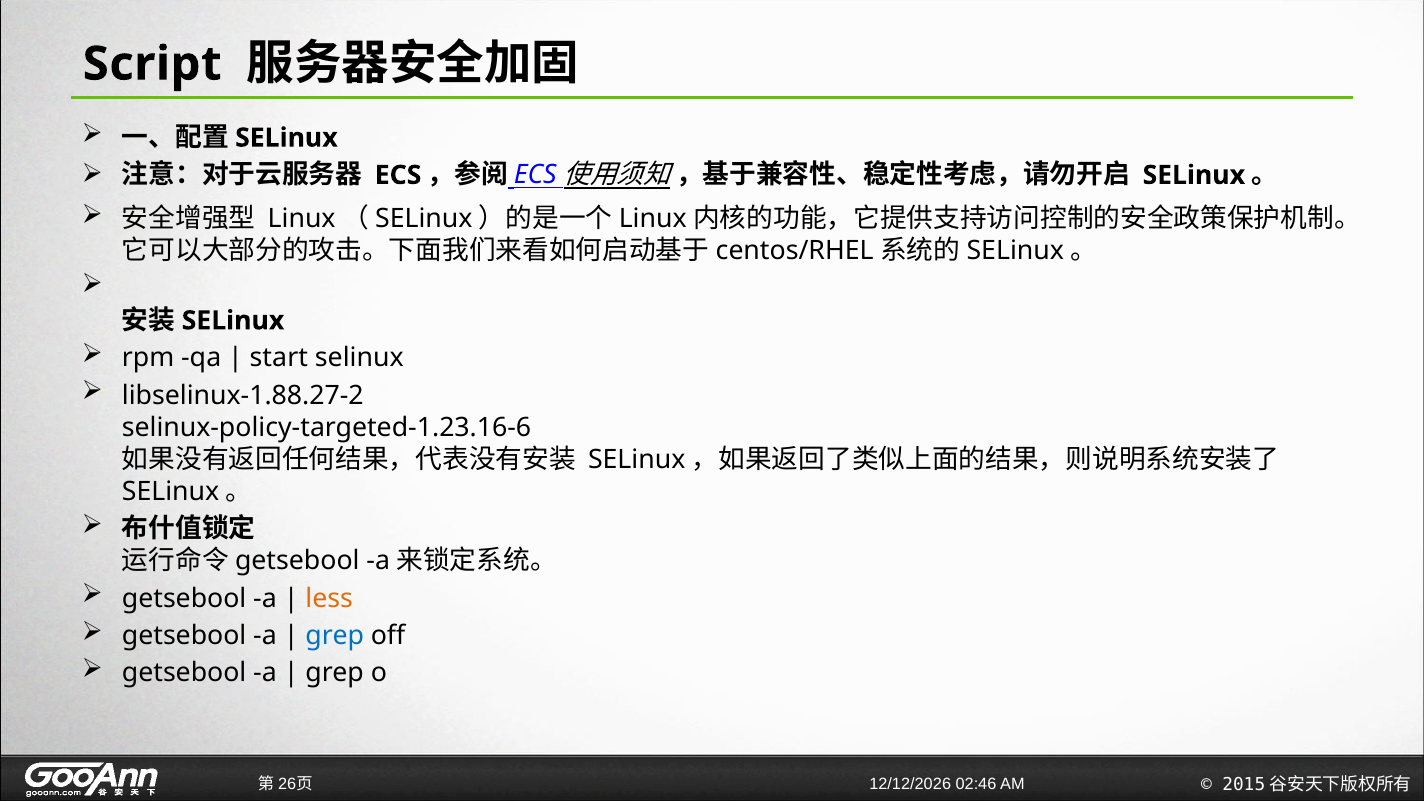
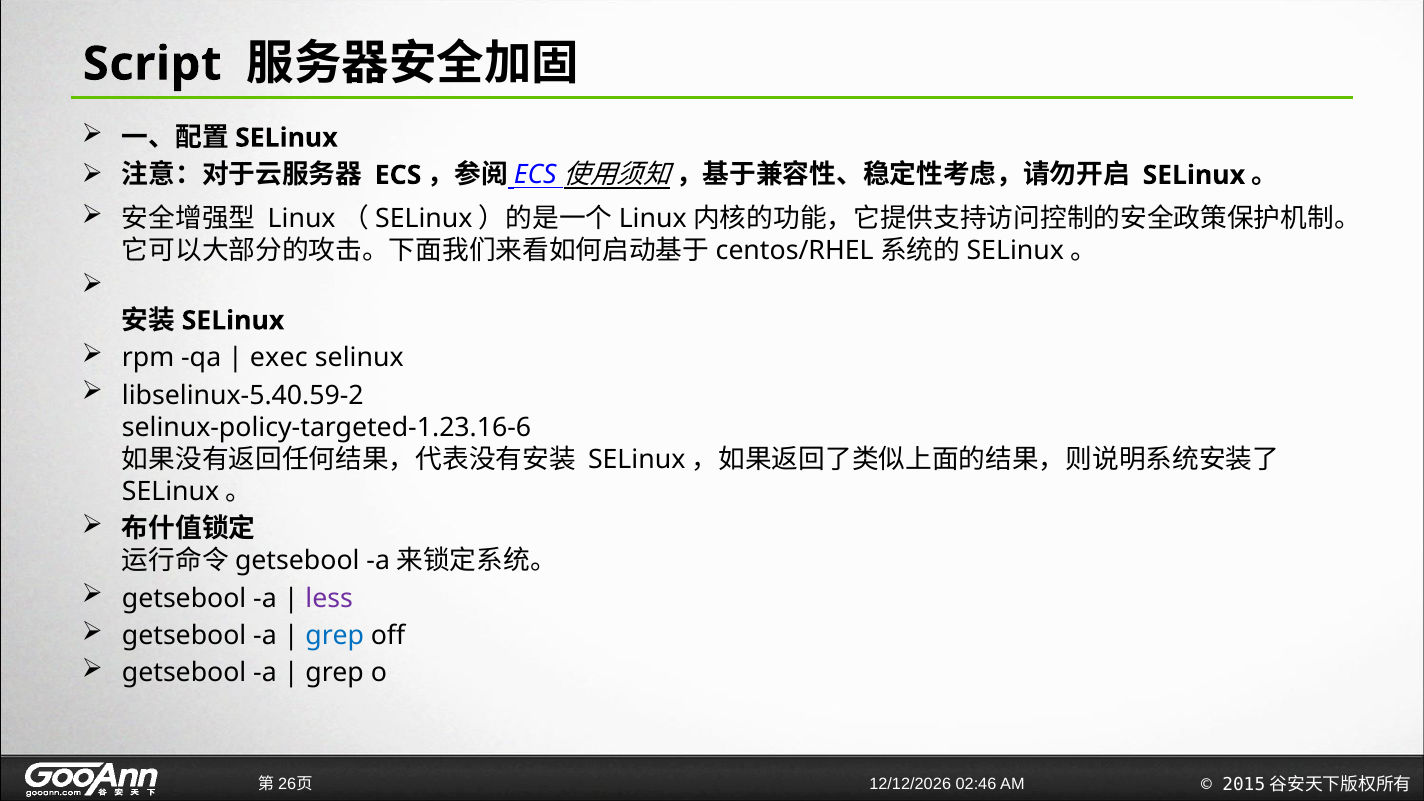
start: start -> exec (279, 358)
libselinux-1.88.27-2: libselinux-1.88.27-2 -> libselinux-5.40.59-2 (243, 395)
less colour: orange -> purple (329, 598)
